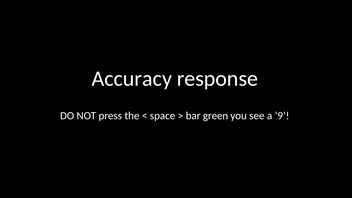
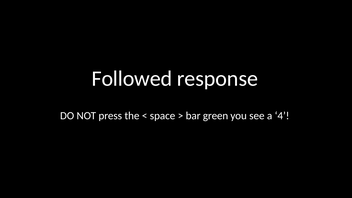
Accuracy: Accuracy -> Followed (132, 79)
9: 9 -> 4 (282, 116)
